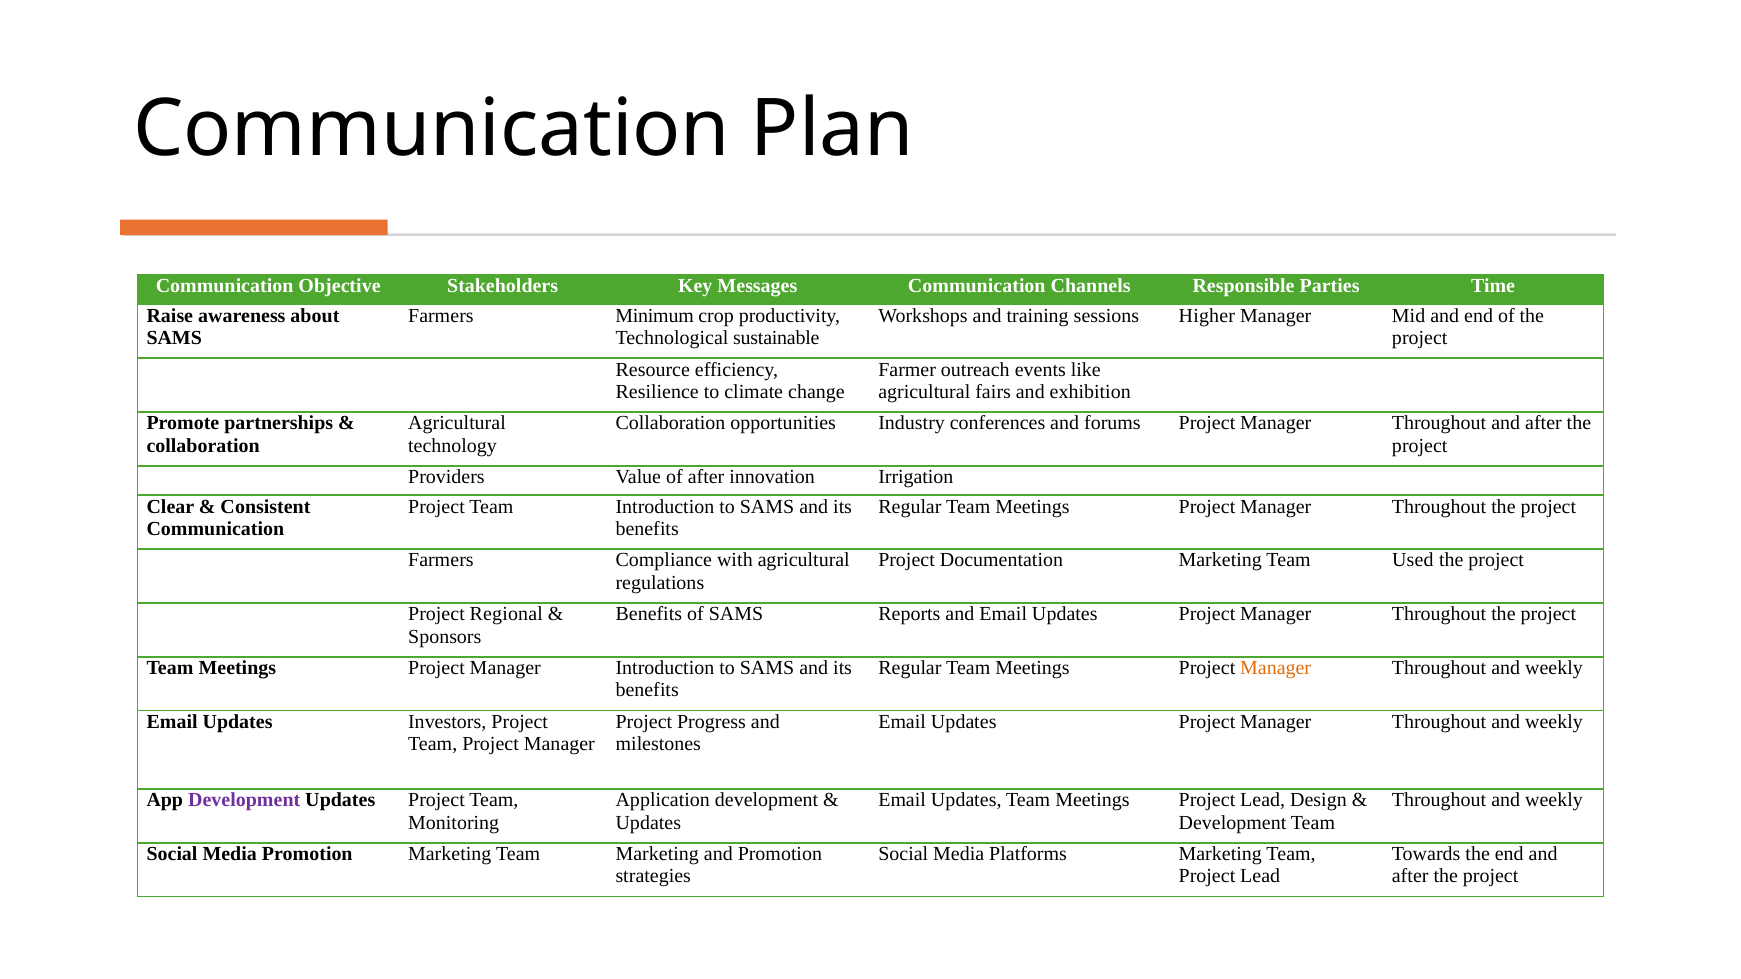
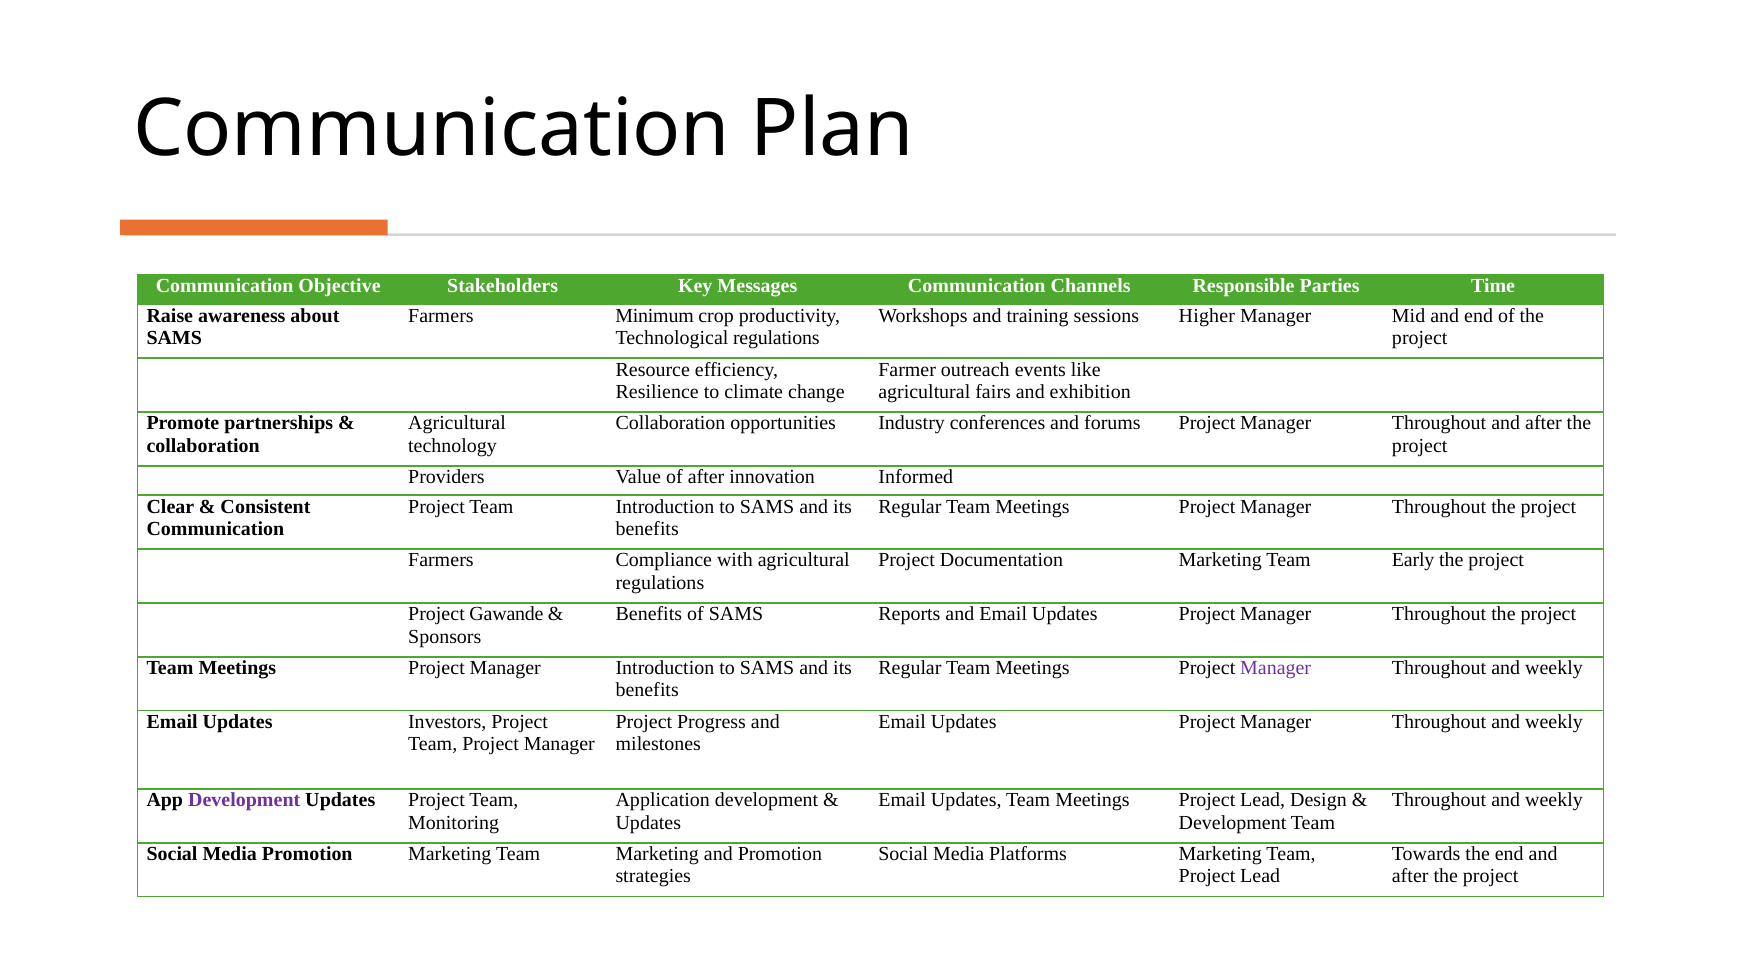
Technological sustainable: sustainable -> regulations (776, 338)
Irrigation: Irrigation -> Informed (916, 477)
Used: Used -> Early (1413, 561)
Regional: Regional -> Gawande (506, 614)
Manager colour: orange -> purple (1276, 668)
